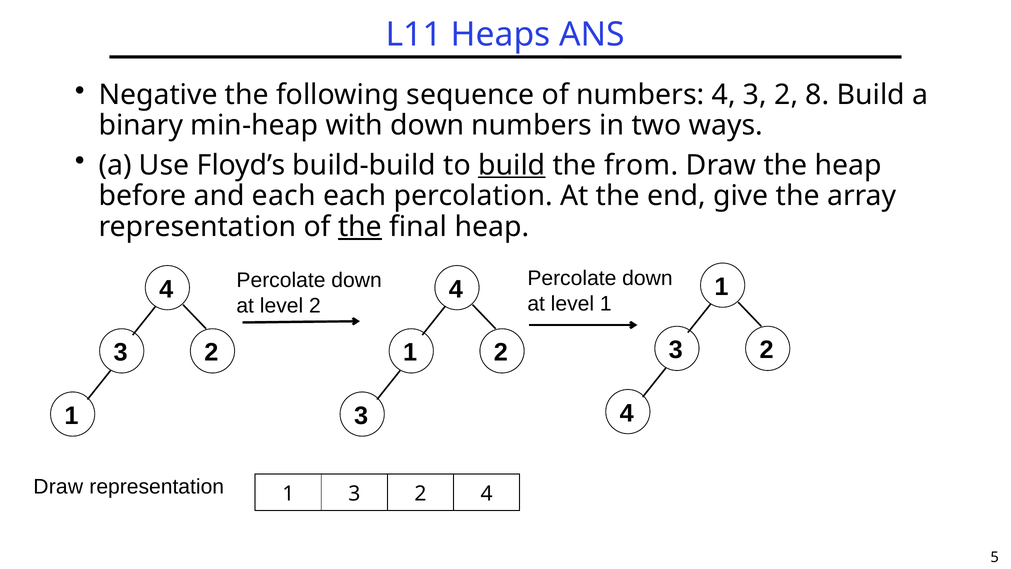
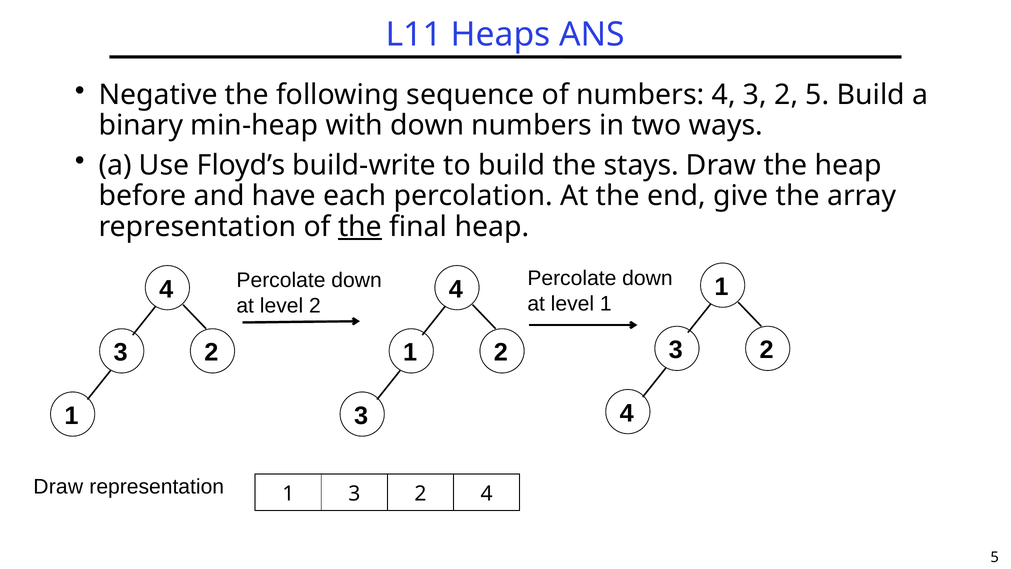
2 8: 8 -> 5 (817, 95)
build-build: build-build -> build-write (364, 165)
build underline: present -> none (512, 165)
from: from -> stays (641, 165)
and each: each -> have (284, 196)
